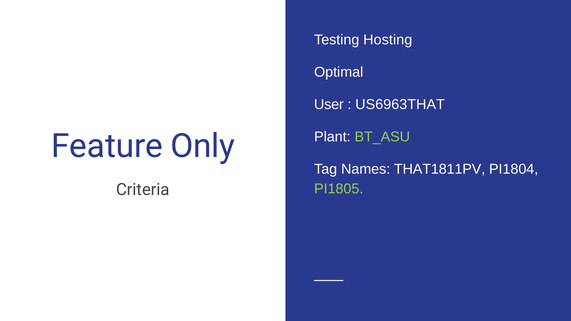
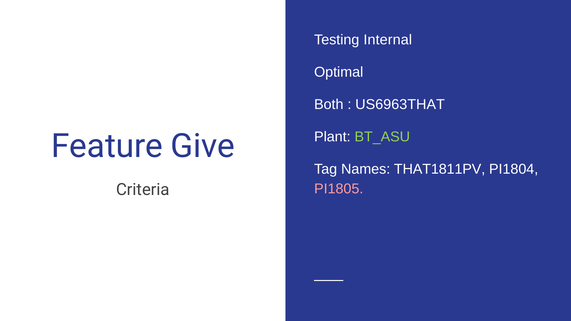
Hosting: Hosting -> Internal (388, 40)
User: User -> Both (329, 104)
Only: Only -> Give (203, 146)
PI1805 colour: light green -> pink (339, 189)
